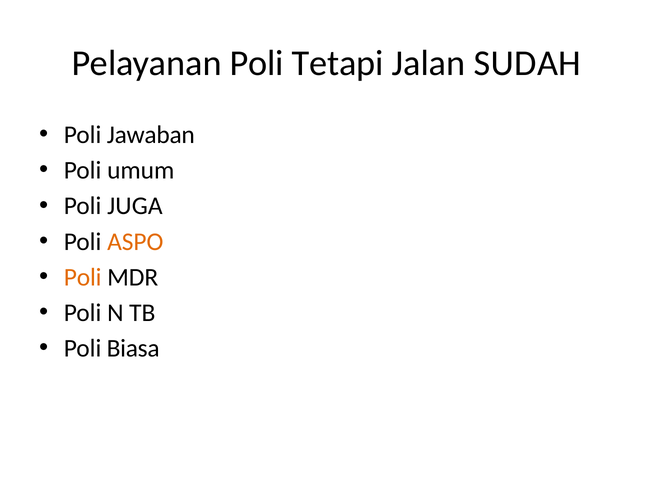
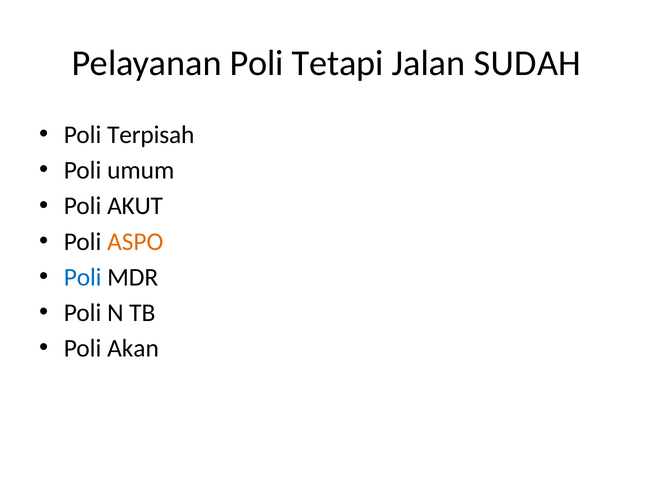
Jawaban: Jawaban -> Terpisah (151, 135)
JUGA: JUGA -> AKUT (135, 206)
Poli colour: orange -> blue (83, 277)
Biasa: Biasa -> Akan (133, 348)
